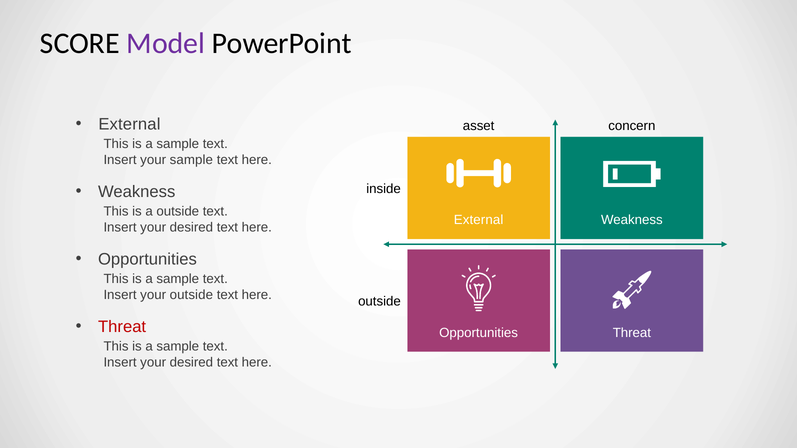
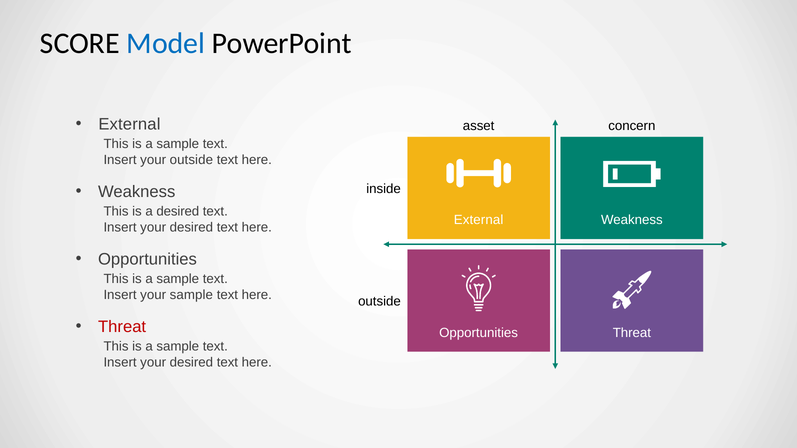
Model colour: purple -> blue (166, 43)
your sample: sample -> outside (191, 160)
a outside: outside -> desired (178, 212)
your outside: outside -> sample (191, 295)
